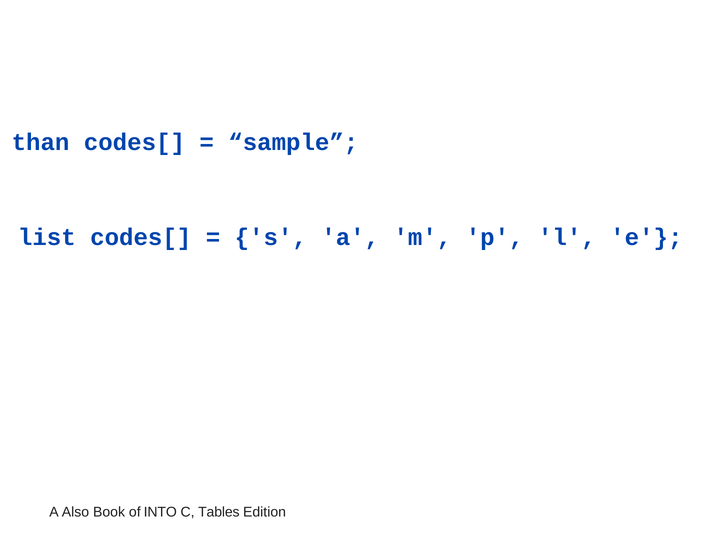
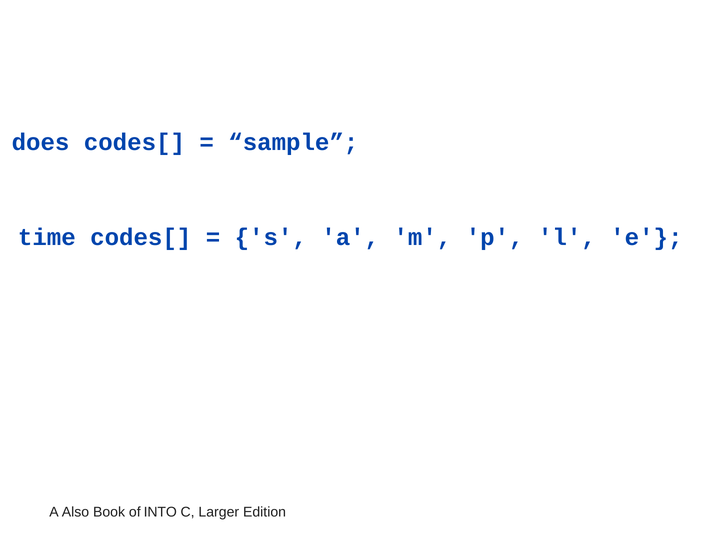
than: than -> does (41, 142)
list: list -> time (47, 237)
Tables: Tables -> Larger (219, 512)
